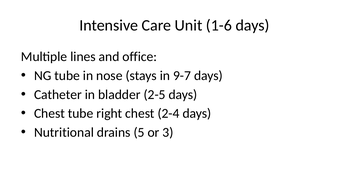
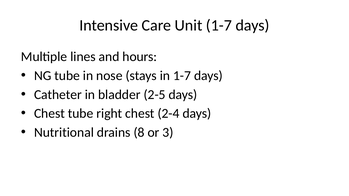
Unit 1-6: 1-6 -> 1-7 (219, 25)
office: office -> hours (140, 57)
in 9-7: 9-7 -> 1-7 (182, 76)
5: 5 -> 8 (139, 133)
